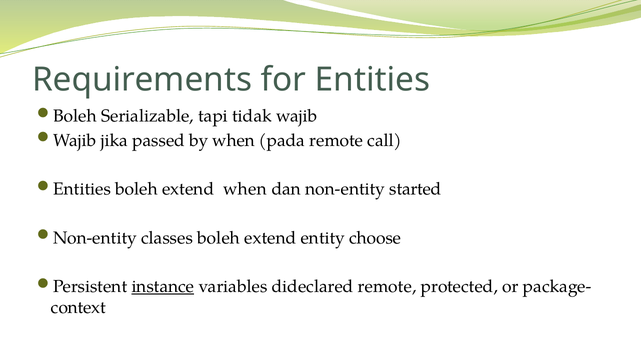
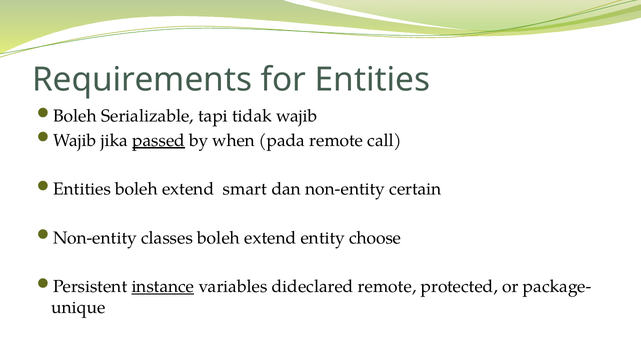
passed underline: none -> present (159, 140)
extend when: when -> smart (245, 189)
started: started -> certain (415, 189)
context: context -> unique (78, 307)
